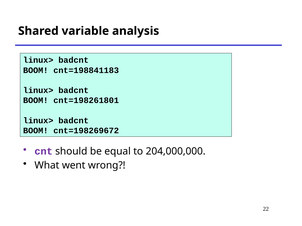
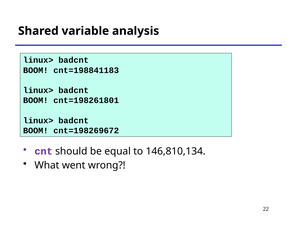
204,000,000: 204,000,000 -> 146,810,134 (176, 152)
